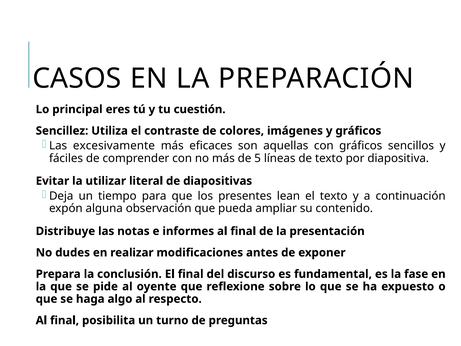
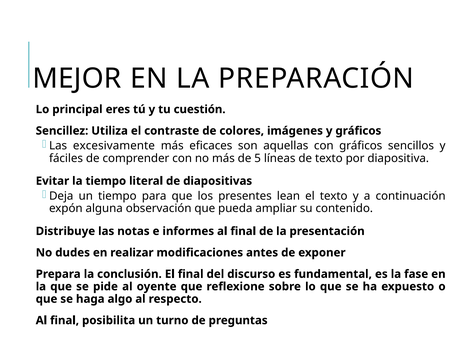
CASOS: CASOS -> MEJOR (77, 78)
la utilizar: utilizar -> tiempo (106, 181)
